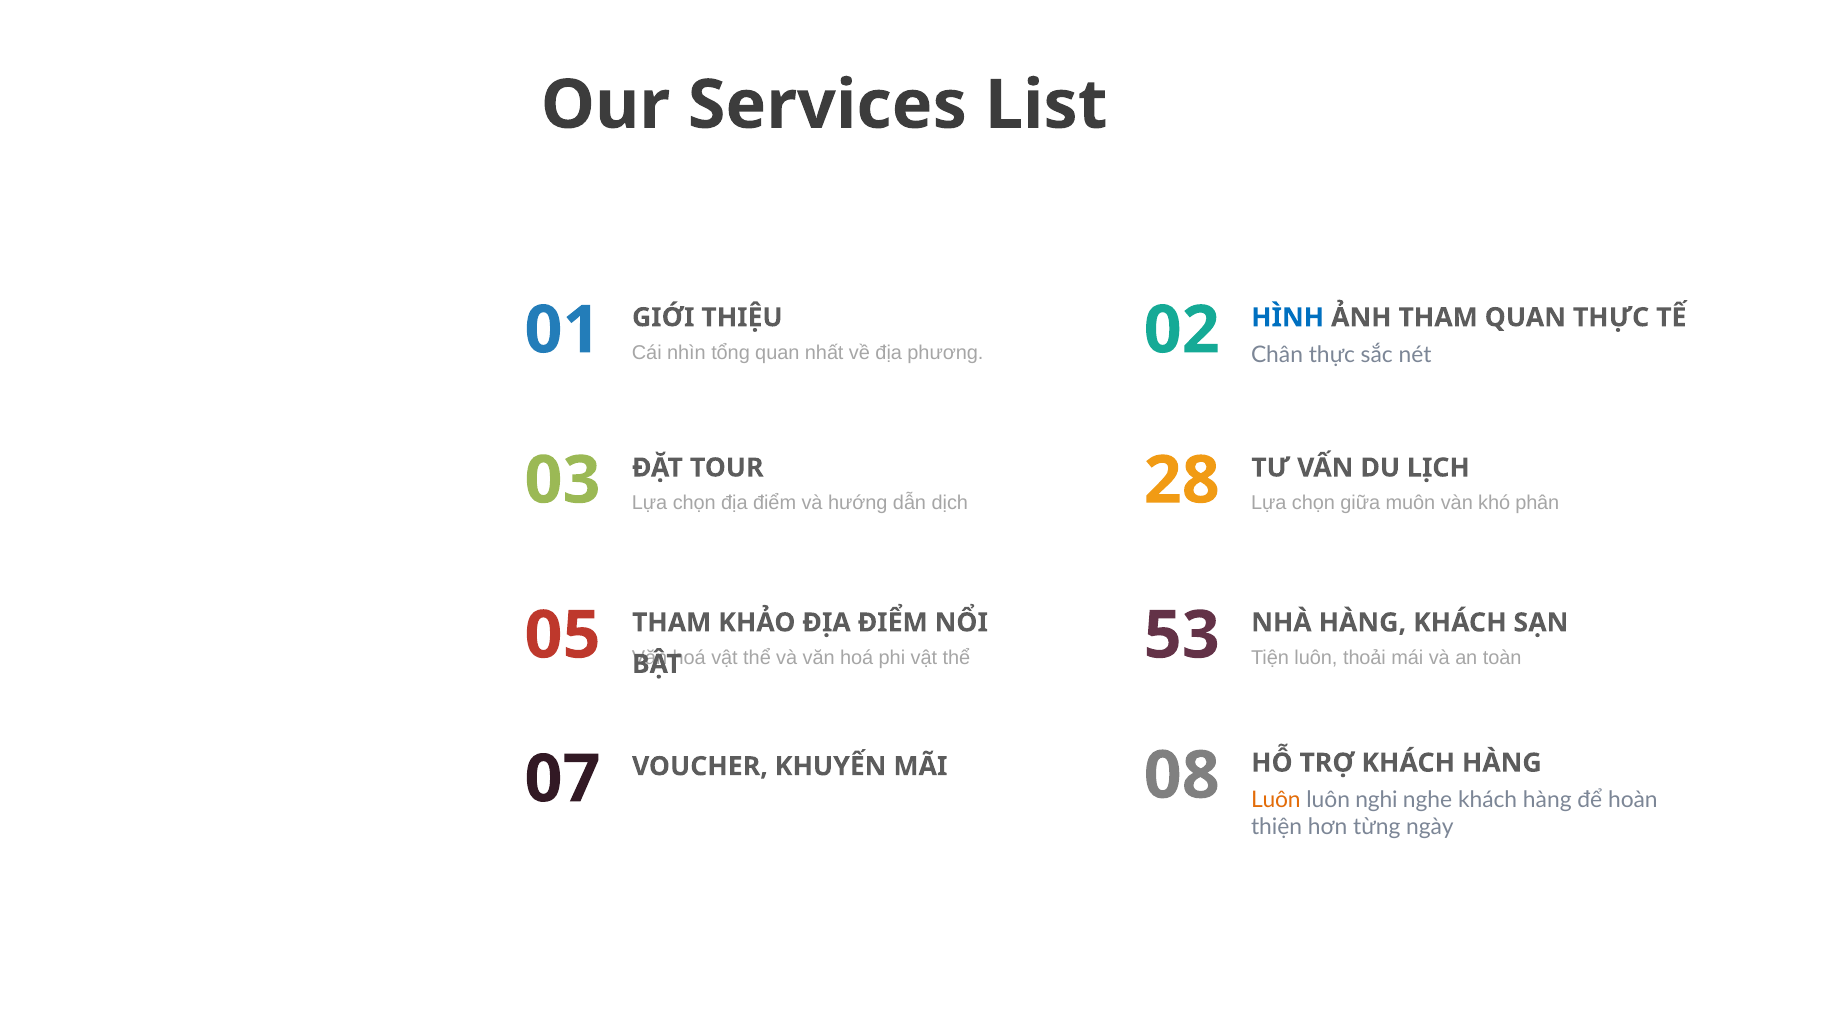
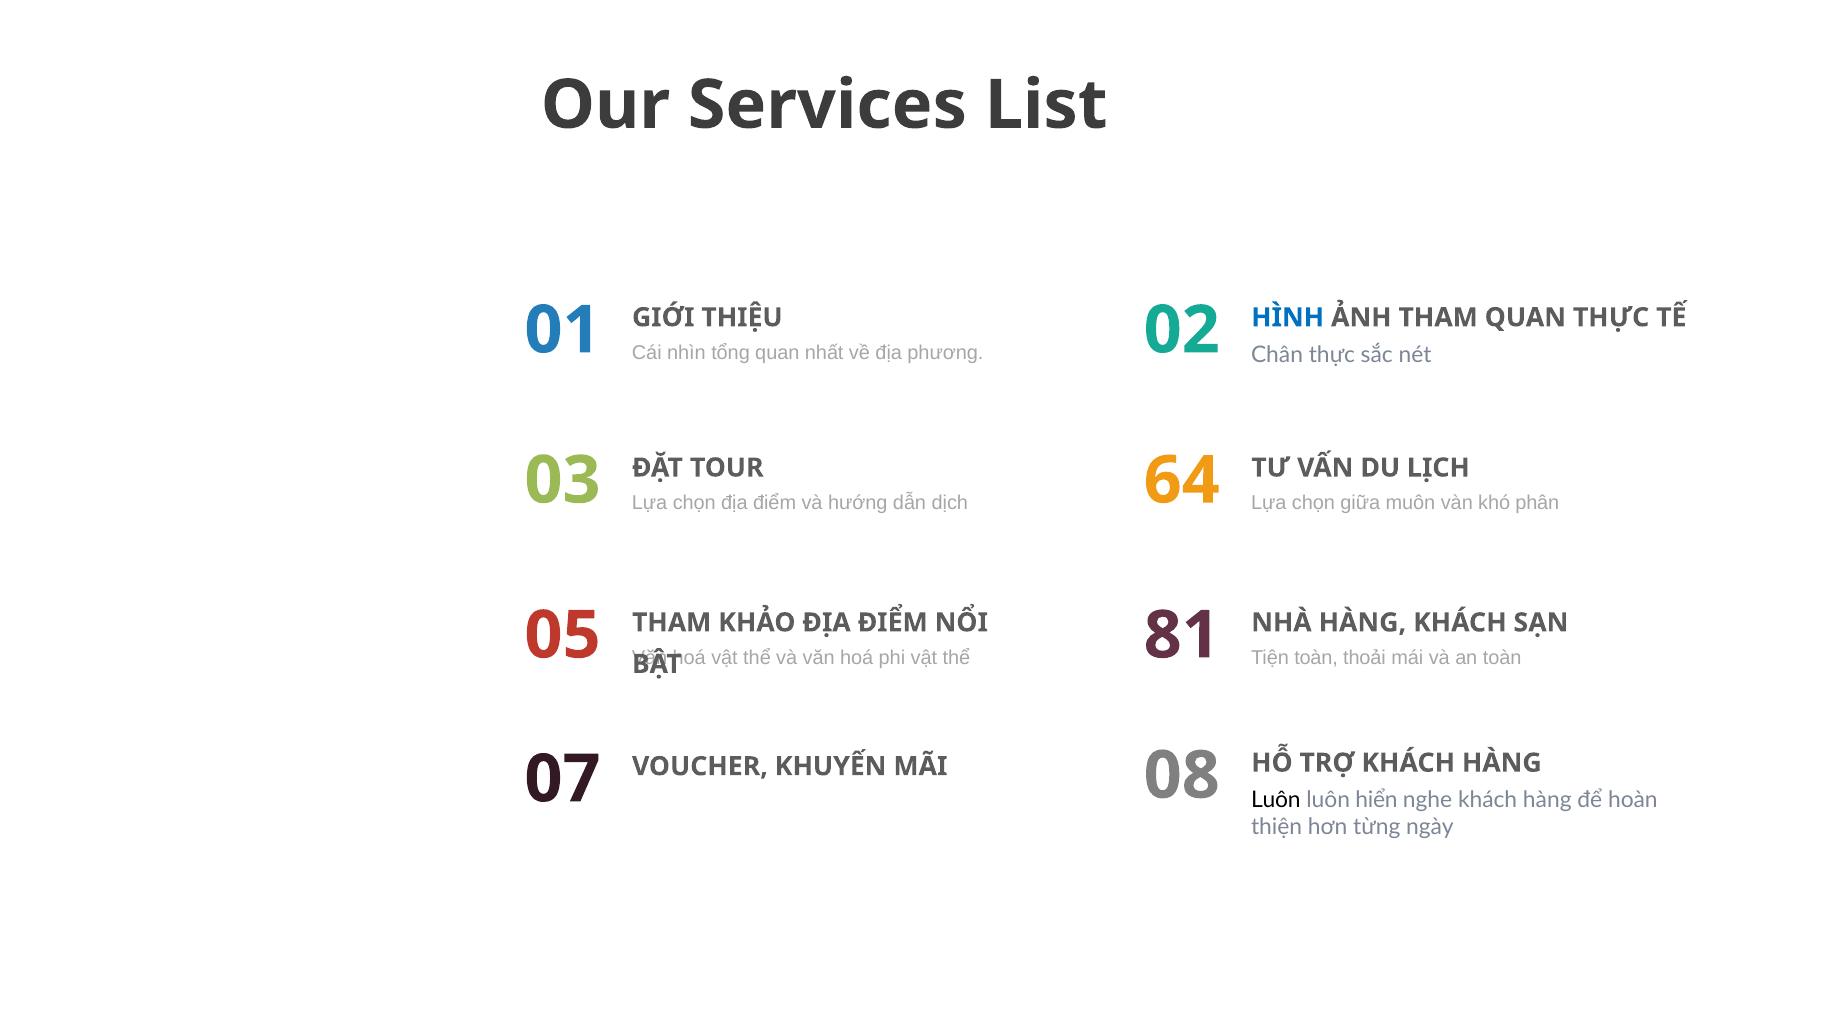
28: 28 -> 64 (1182, 481)
53: 53 -> 81 (1182, 636)
Tiện luôn: luôn -> toàn (1316, 658)
Luôn colour: orange -> black (1276, 800)
nghi: nghi -> hiển (1376, 800)
